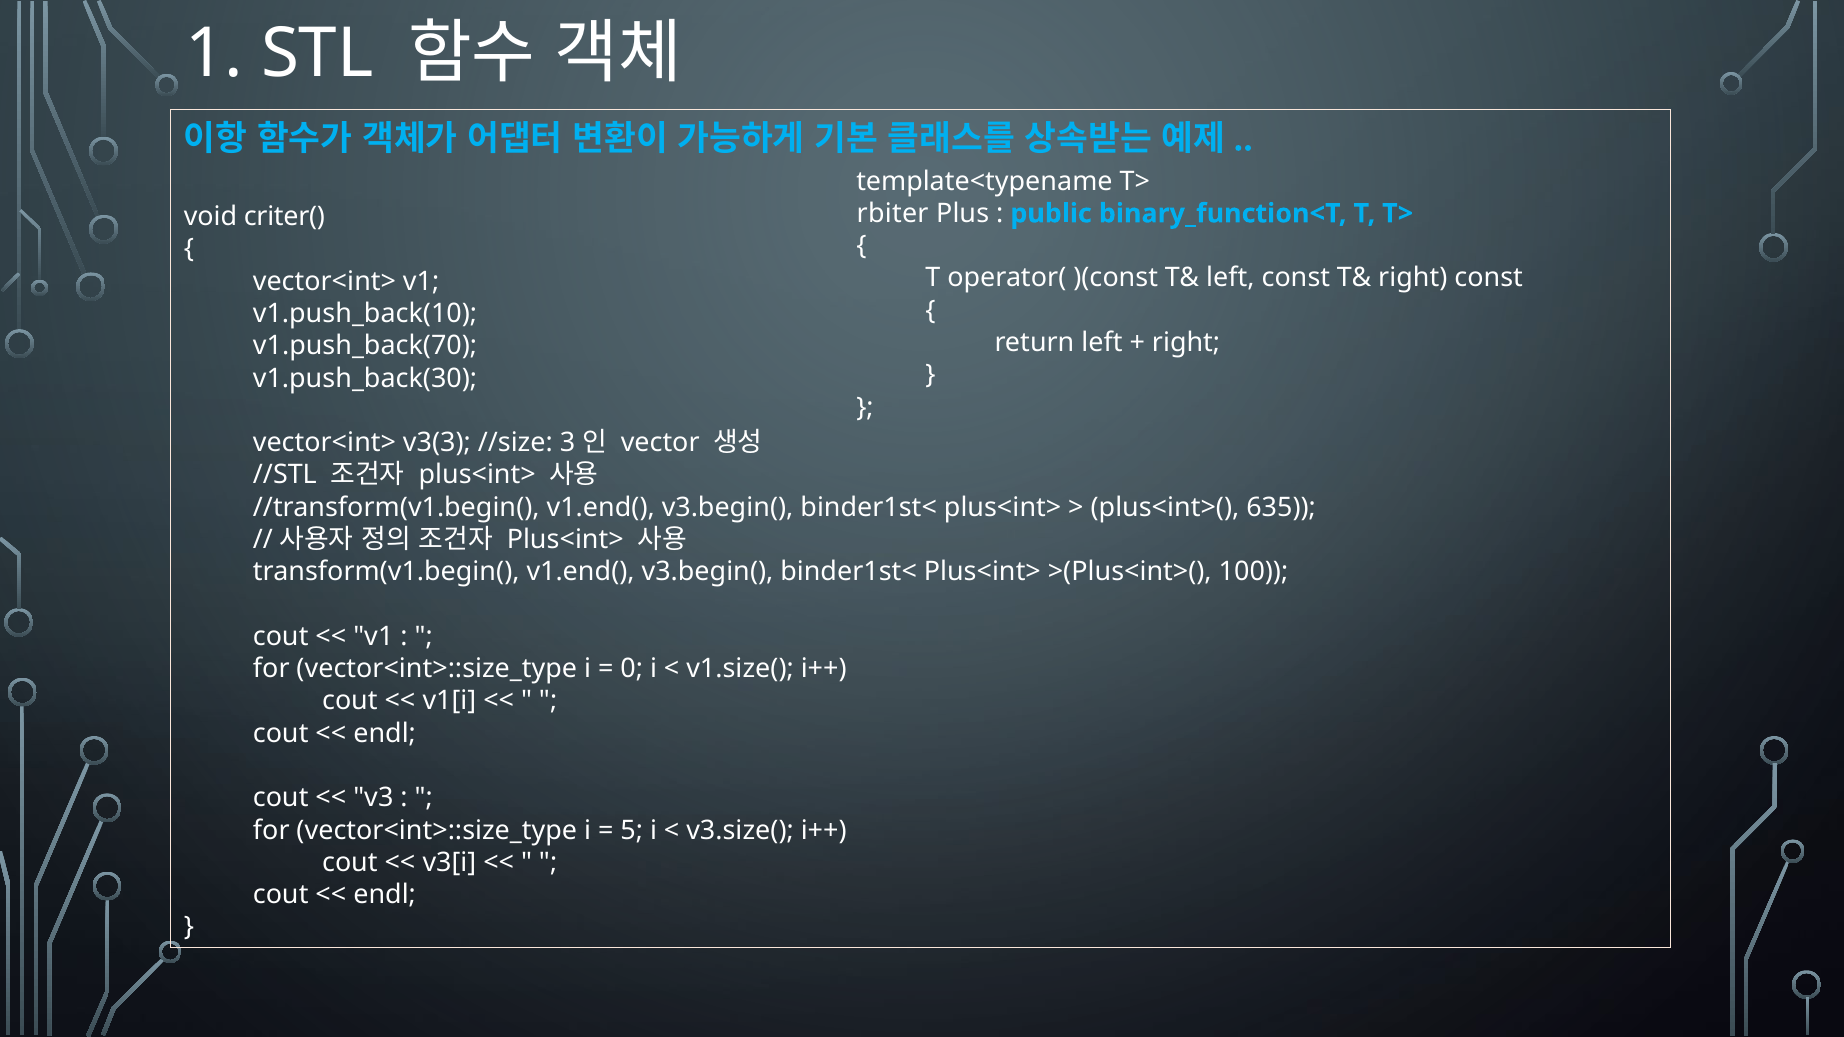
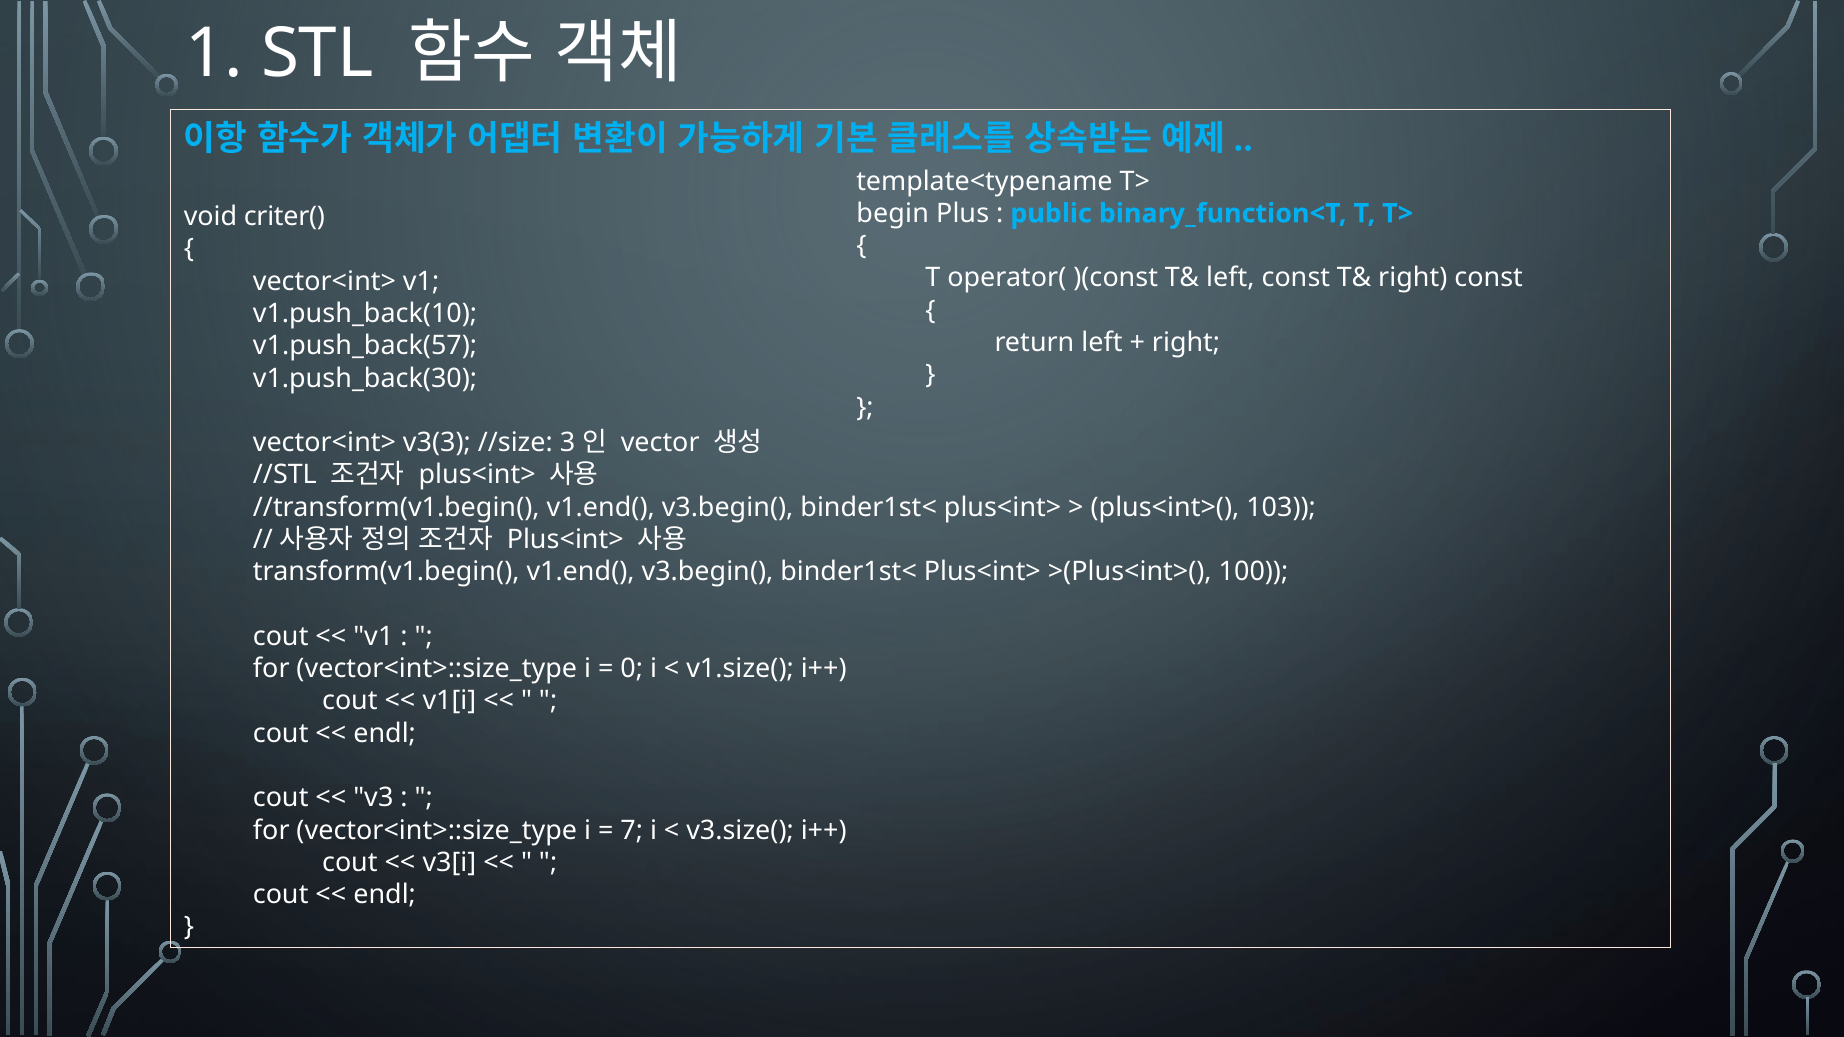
rbiter: rbiter -> begin (893, 214)
v1.push_back(70: v1.push_back(70 -> v1.push_back(57 (365, 346)
635: 635 -> 103 (1281, 507)
5: 5 -> 7 (632, 830)
